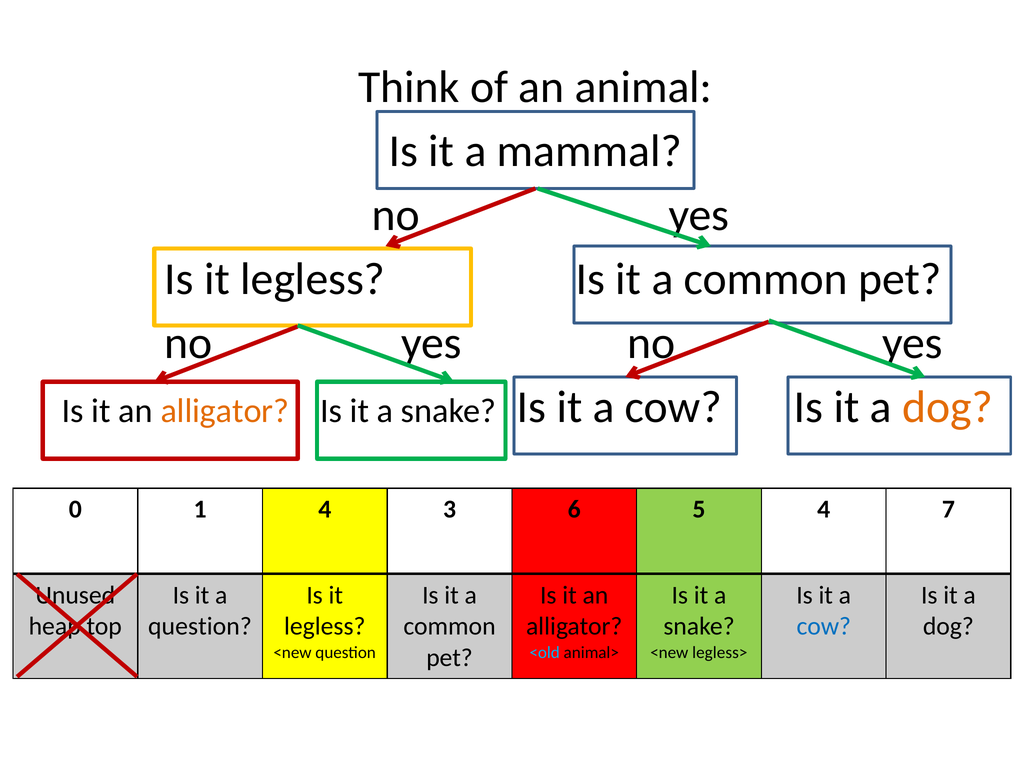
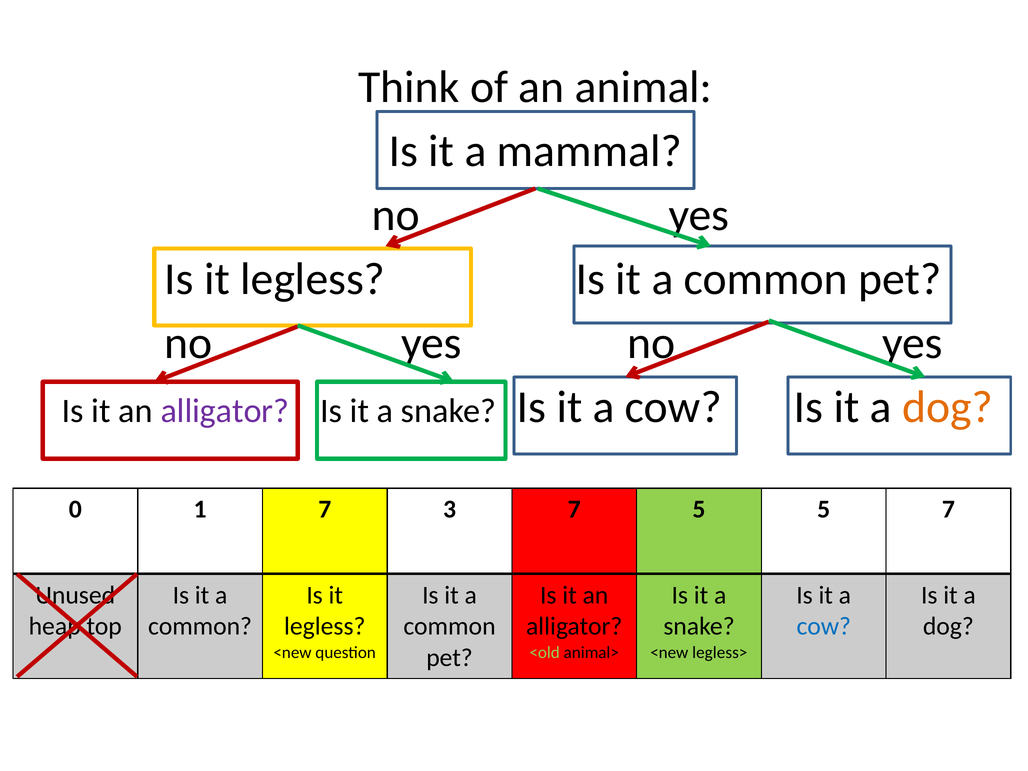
alligator colour: orange -> purple (225, 411)
1 4: 4 -> 7 (325, 509)
3 6: 6 -> 7 (574, 509)
5 4: 4 -> 5 (824, 509)
question: question -> common (200, 626)
<old colour: light blue -> light green (545, 652)
